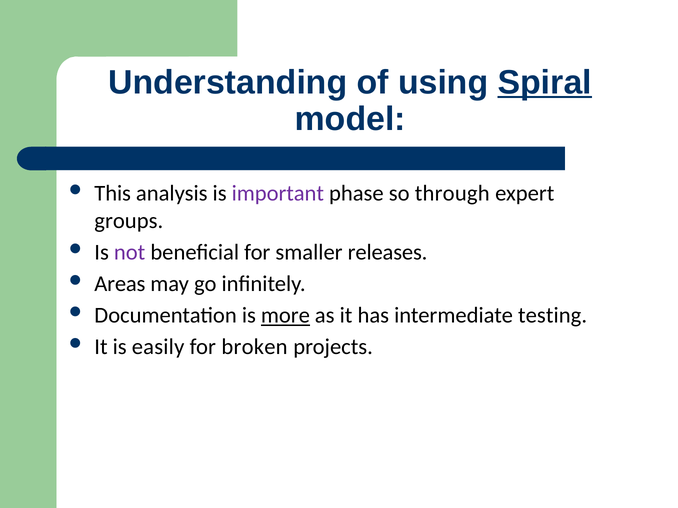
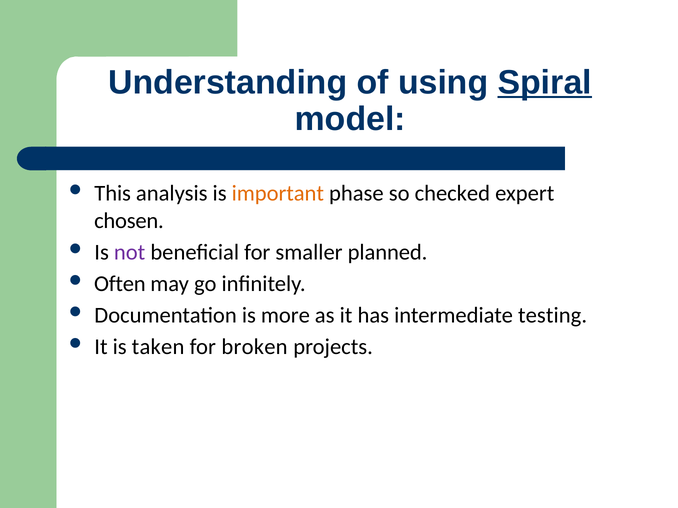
important colour: purple -> orange (278, 194)
through: through -> checked (452, 194)
groups: groups -> chosen (129, 221)
releases: releases -> planned (388, 252)
Areas: Areas -> Often (120, 284)
more underline: present -> none (285, 316)
easily: easily -> taken (158, 347)
